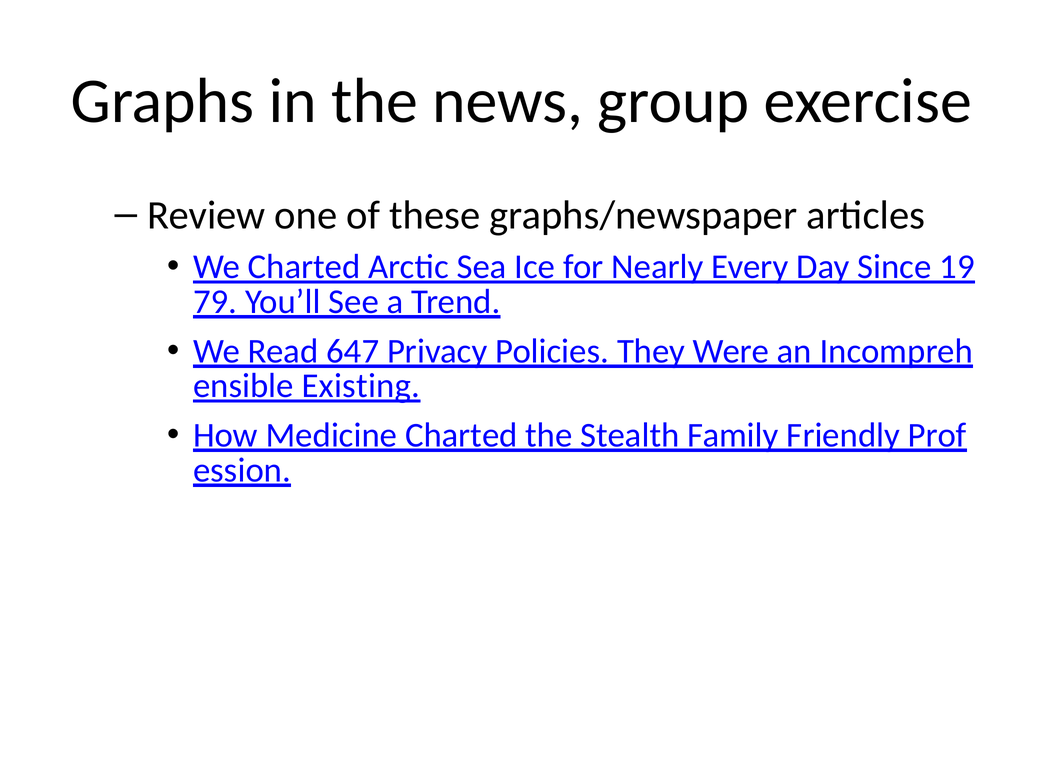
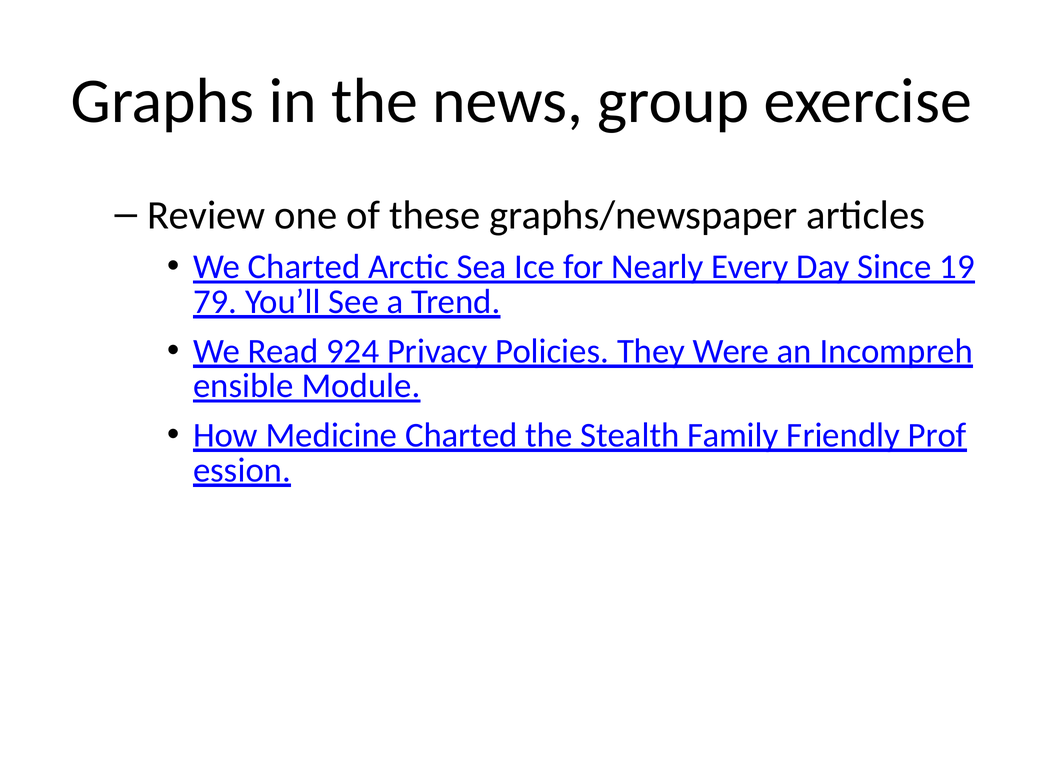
647: 647 -> 924 (353, 351)
Existing: Existing -> Module (361, 386)
